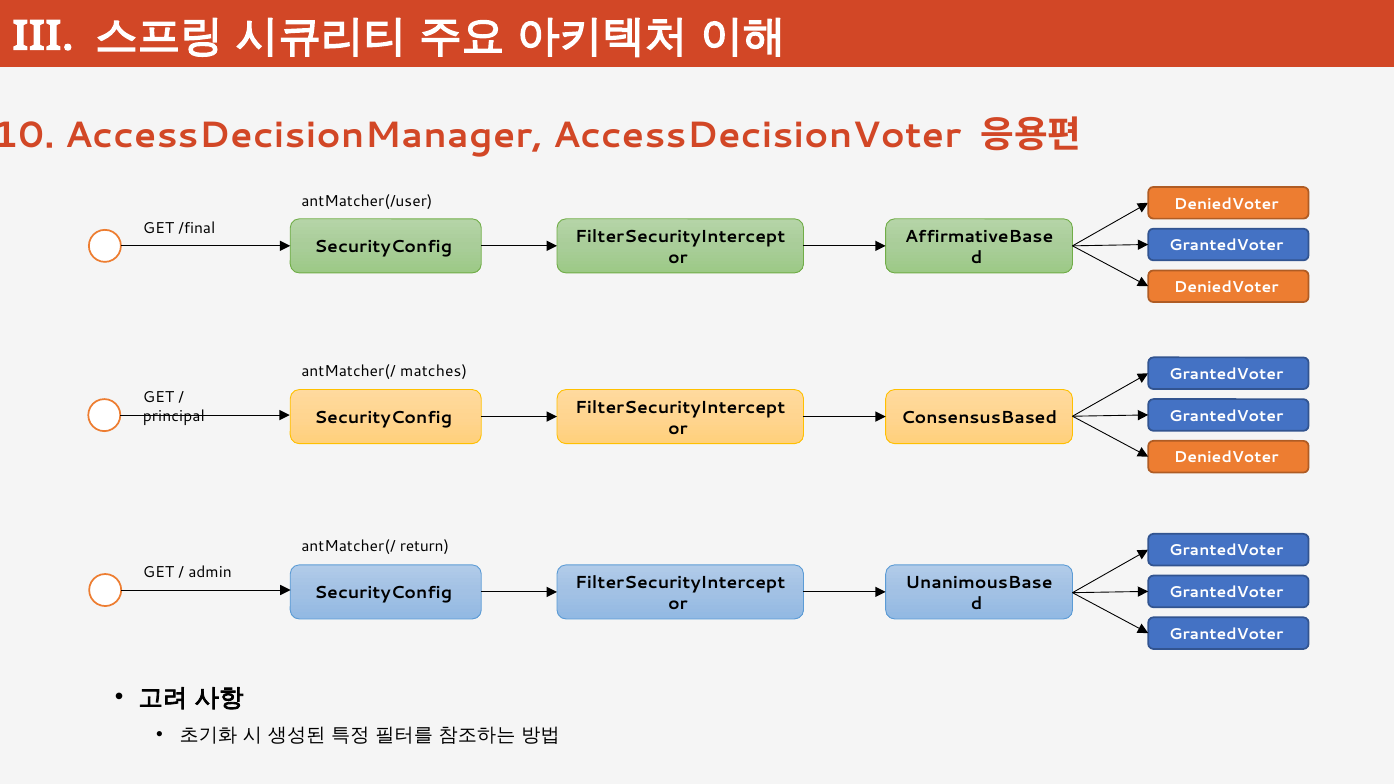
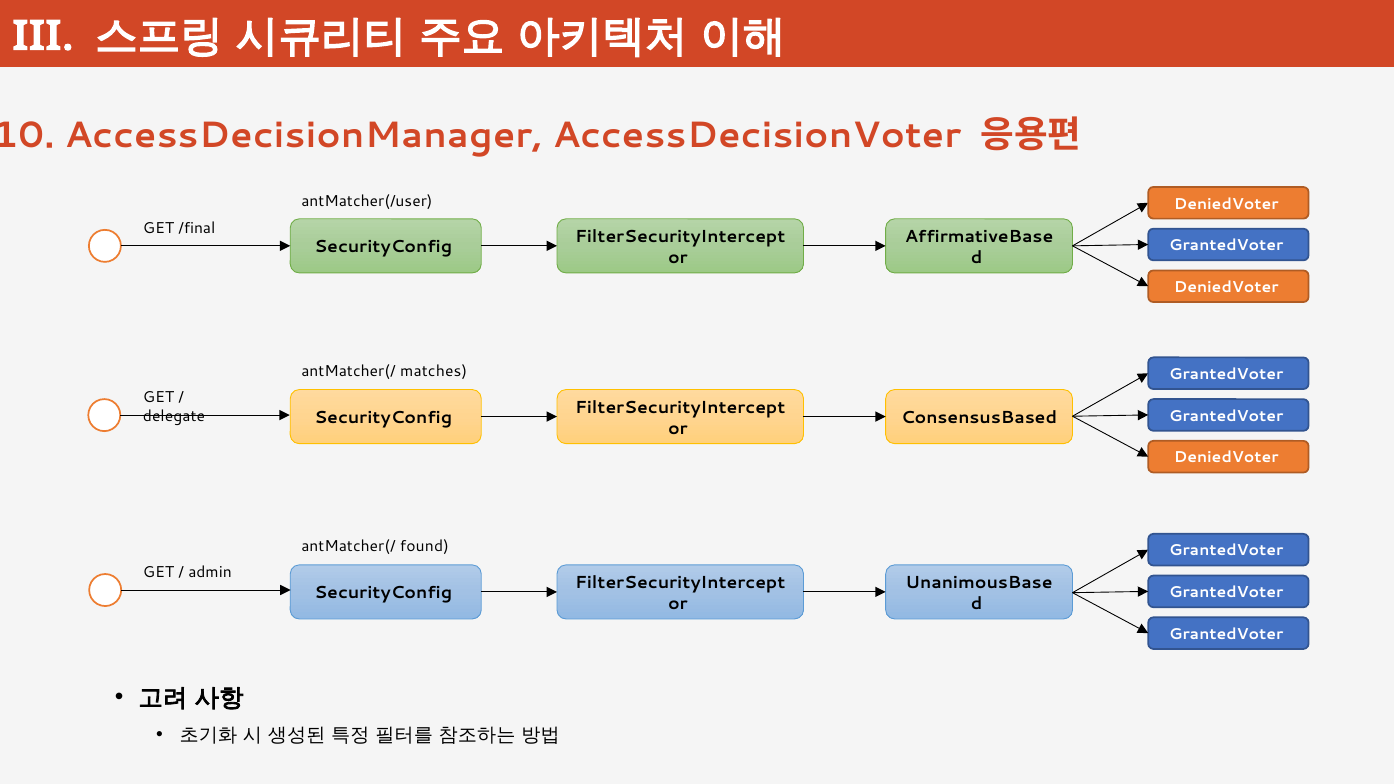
principal: principal -> delegate (174, 417)
return: return -> found (424, 546)
